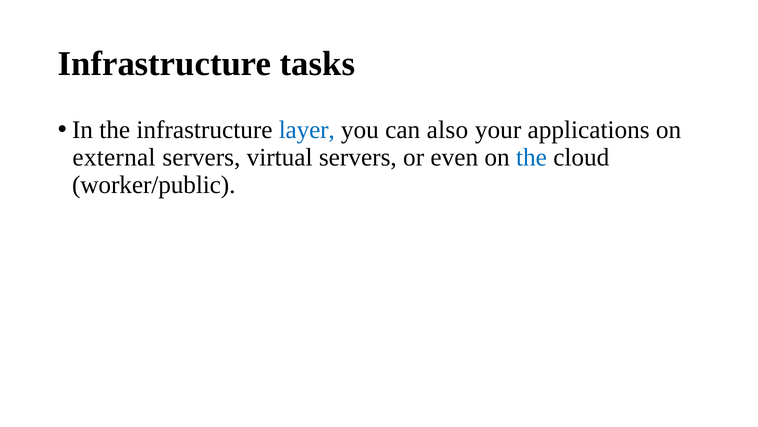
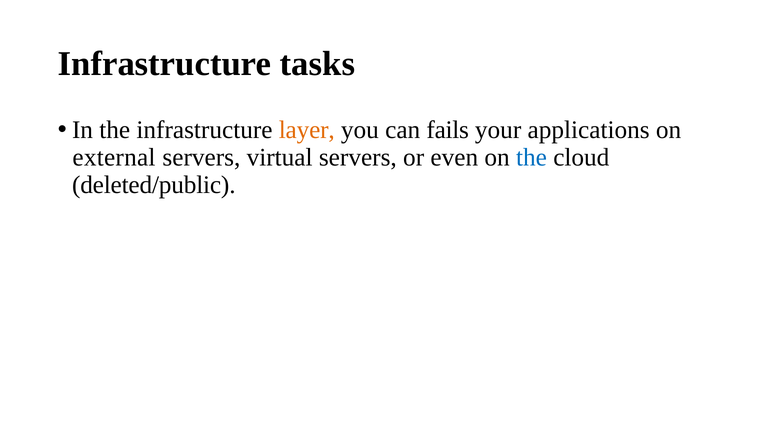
layer colour: blue -> orange (307, 130)
also: also -> fails (448, 130)
worker/public: worker/public -> deleted/public (154, 184)
